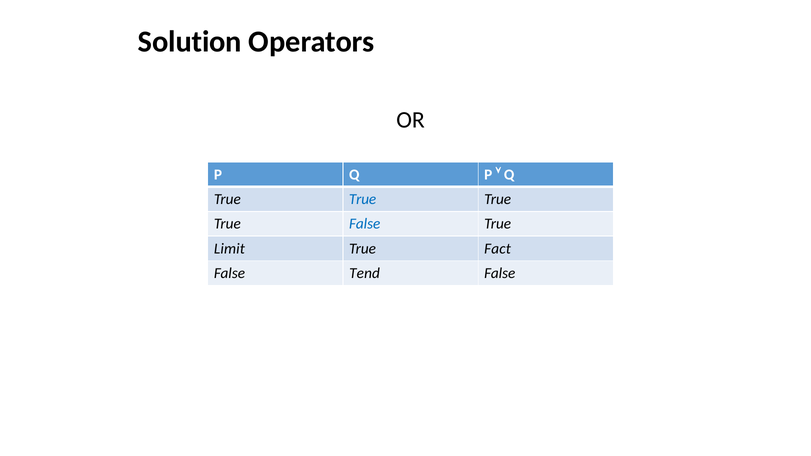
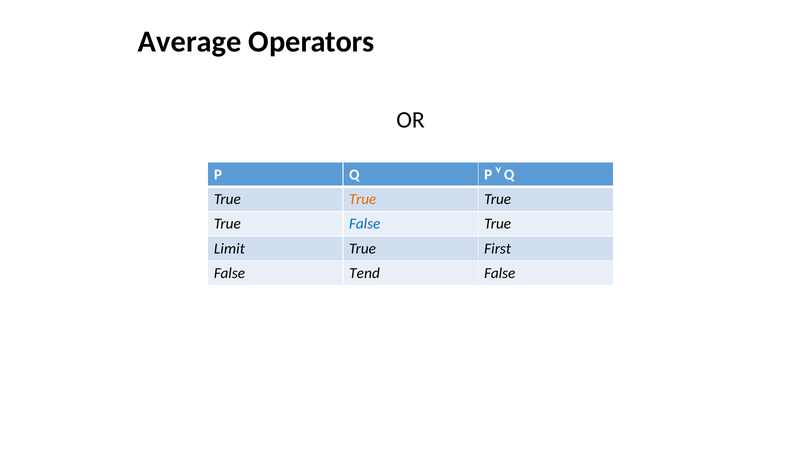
Solution: Solution -> Average (190, 42)
True colour: blue -> orange (363, 199)
Fact: Fact -> First (498, 249)
